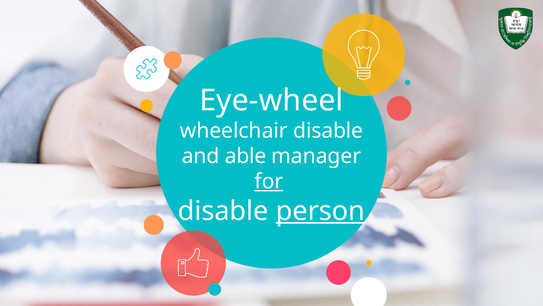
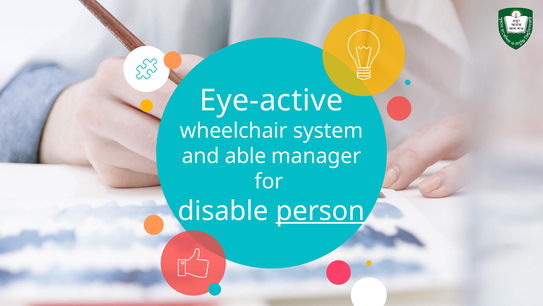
Eye-wheel: Eye-wheel -> Eye-active (271, 100)
wheelchair disable: disable -> system (328, 131)
for underline: present -> none (269, 181)
